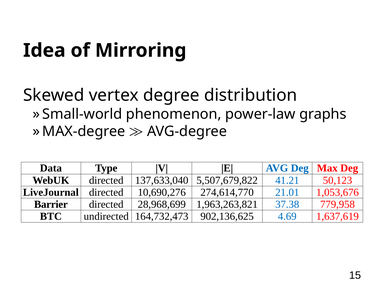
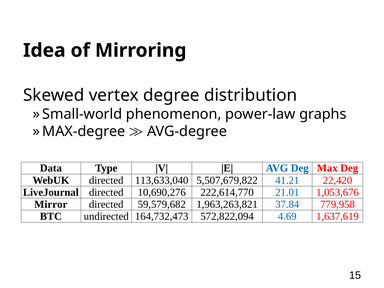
137,633,040: 137,633,040 -> 113,633,040 (162, 180)
50,123: 50,123 -> 22,420 (338, 180)
274,614,770: 274,614,770 -> 222,614,770 (227, 192)
Barrier: Barrier -> Mirror (51, 204)
28,968,699: 28,968,699 -> 59,579,682 (162, 204)
37.38: 37.38 -> 37.84 (287, 204)
902,136,625: 902,136,625 -> 572,822,094 (227, 216)
